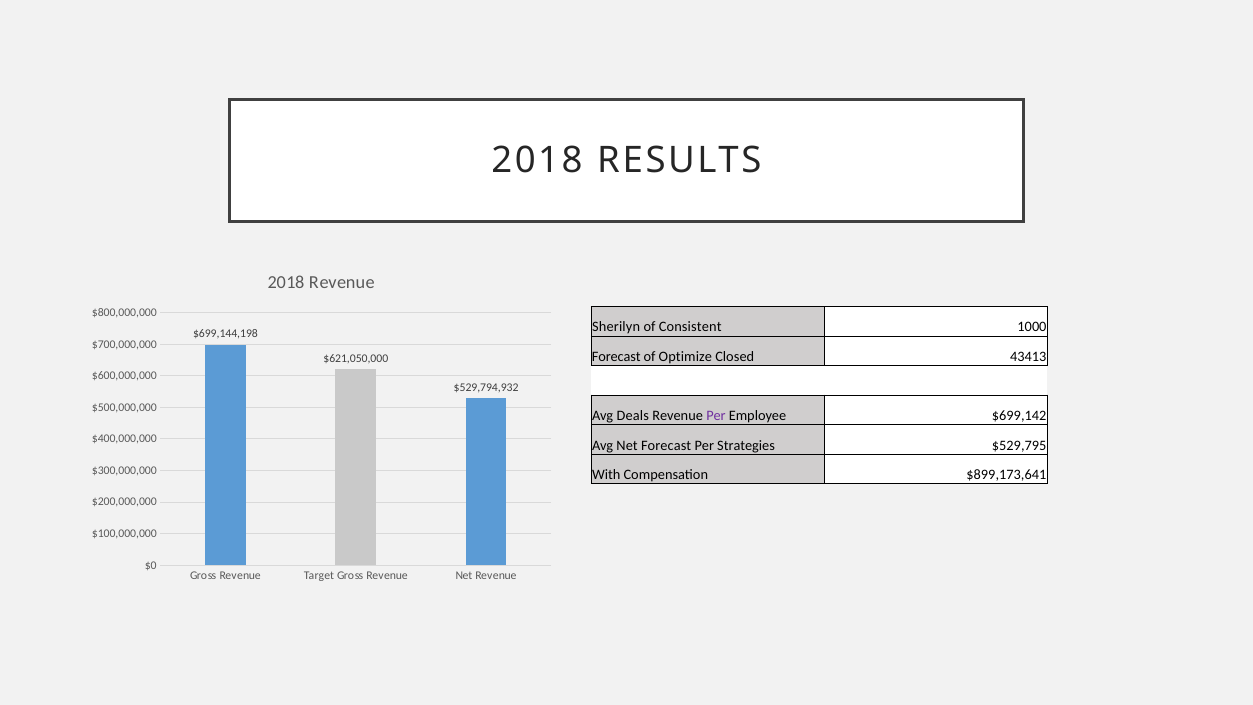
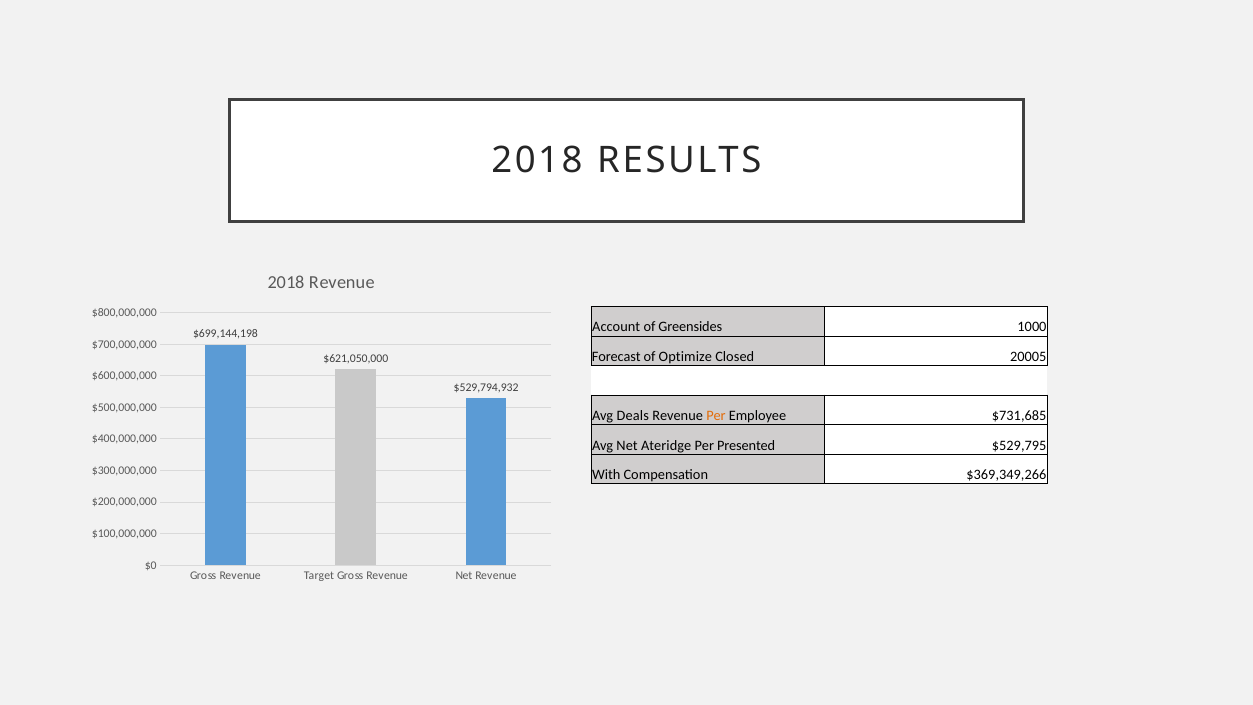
Sherilyn: Sherilyn -> Account (616, 327)
Consistent: Consistent -> Greensides (690, 327)
43413: 43413 -> 20005 (1028, 357)
Per colour: purple -> orange (716, 416)
$699,142: $699,142 -> $731,685 (1019, 416)
Net Forecast: Forecast -> Ateridge (666, 445)
Strategies: Strategies -> Presented (746, 445)
$899,173,641: $899,173,641 -> $369,349,266 (1006, 475)
